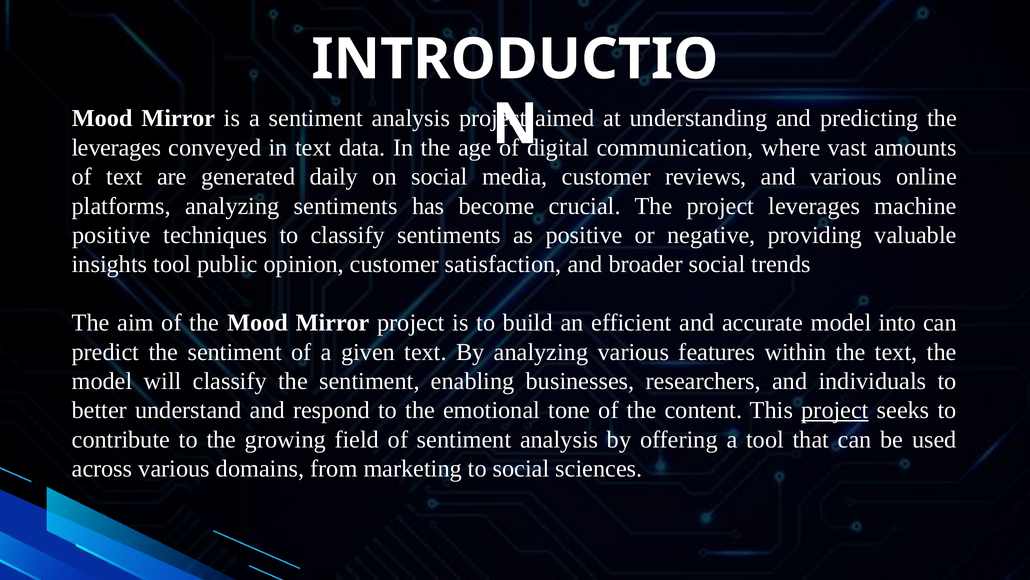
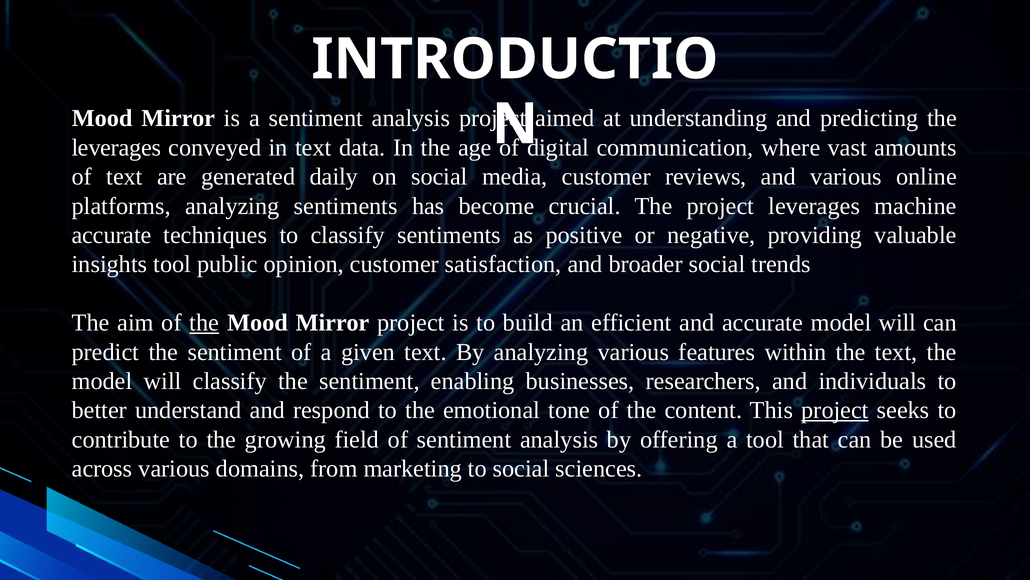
positive: positive -> accurate (112, 235)
the underline: none -> present (204, 322)
accurate model into: into -> will (897, 322)
